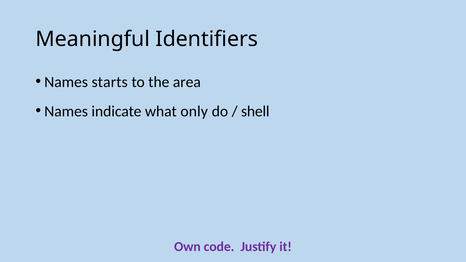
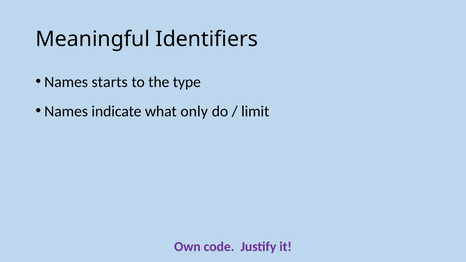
area: area -> type (187, 82)
shell: shell -> limit (255, 111)
